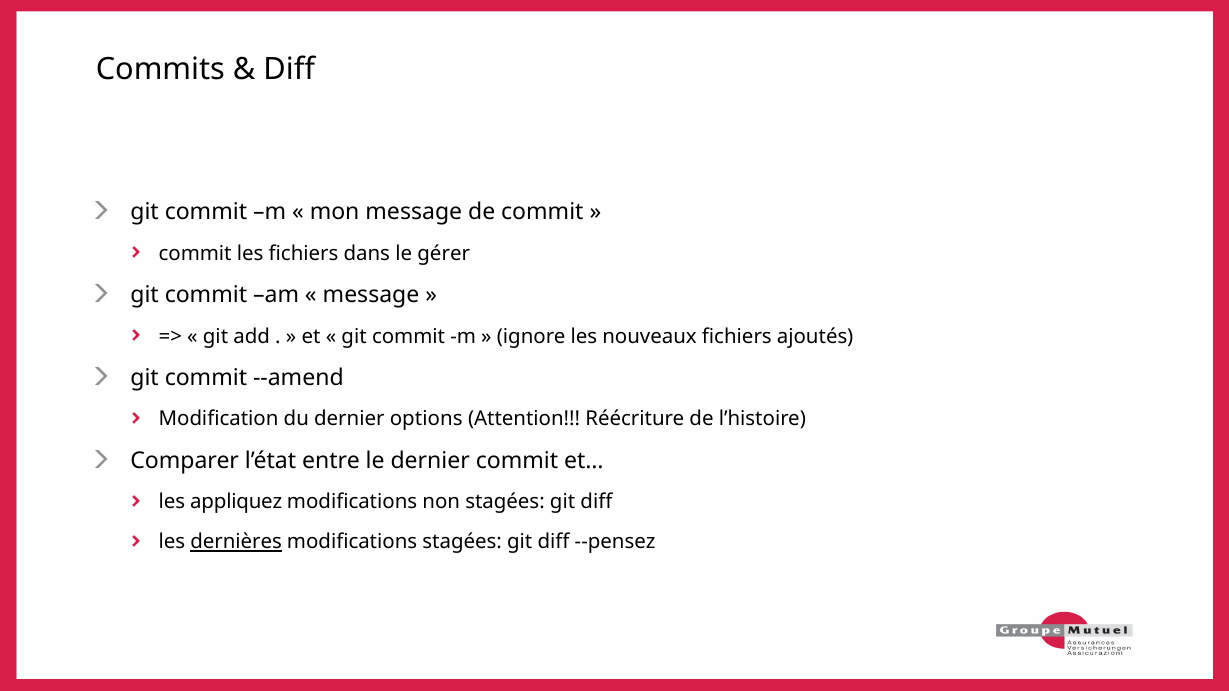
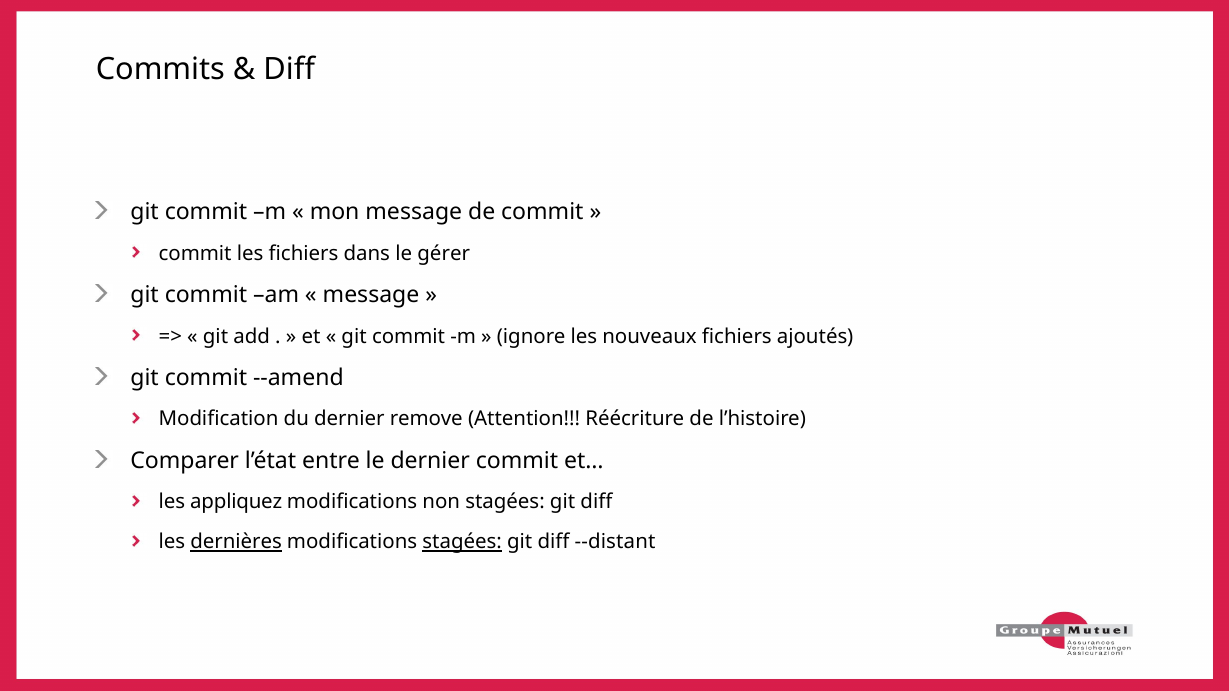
options: options -> remove (426, 419)
stagées underline: none -> present (462, 542)
--pensez: --pensez -> --distant (615, 542)
